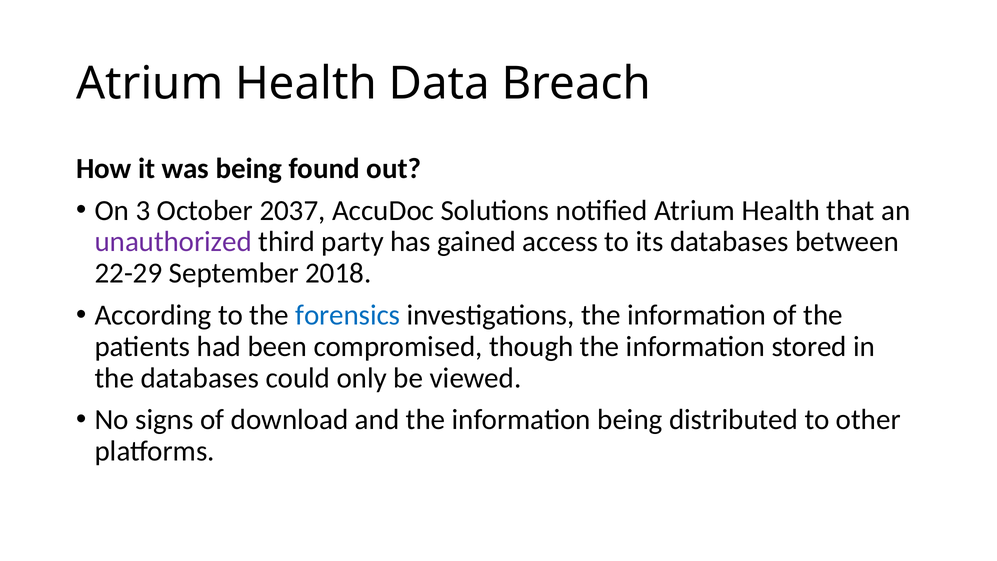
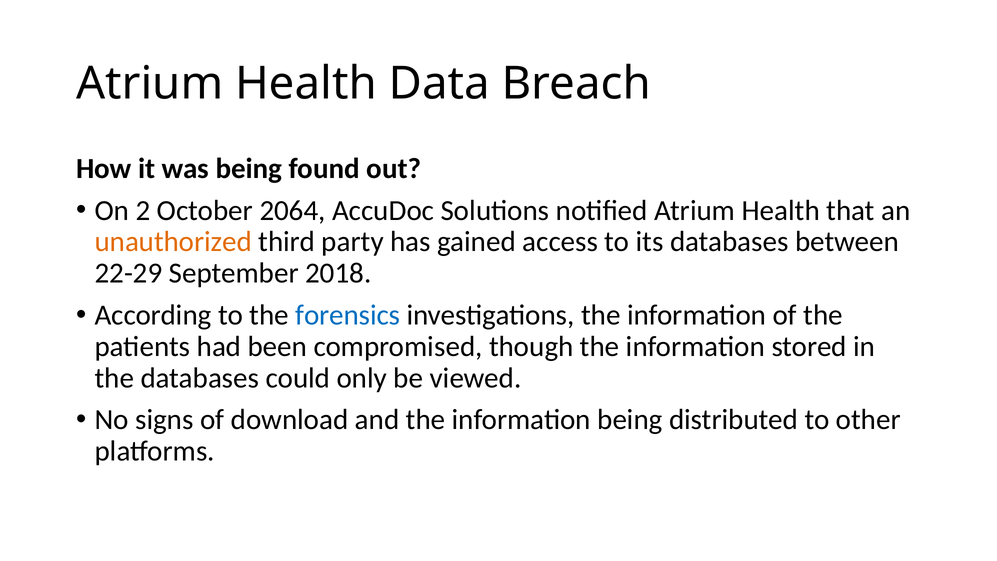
3: 3 -> 2 (143, 210)
2037: 2037 -> 2064 (293, 210)
unauthorized colour: purple -> orange (173, 242)
